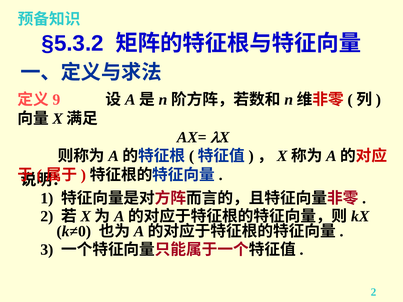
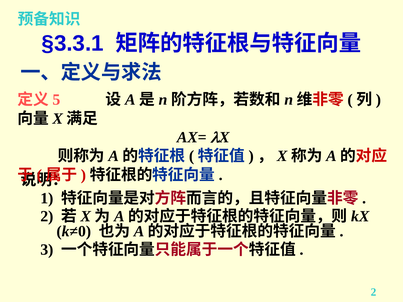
§5.3.2: §5.3.2 -> §3.3.1 (73, 44)
9: 9 -> 5 (56, 100)
